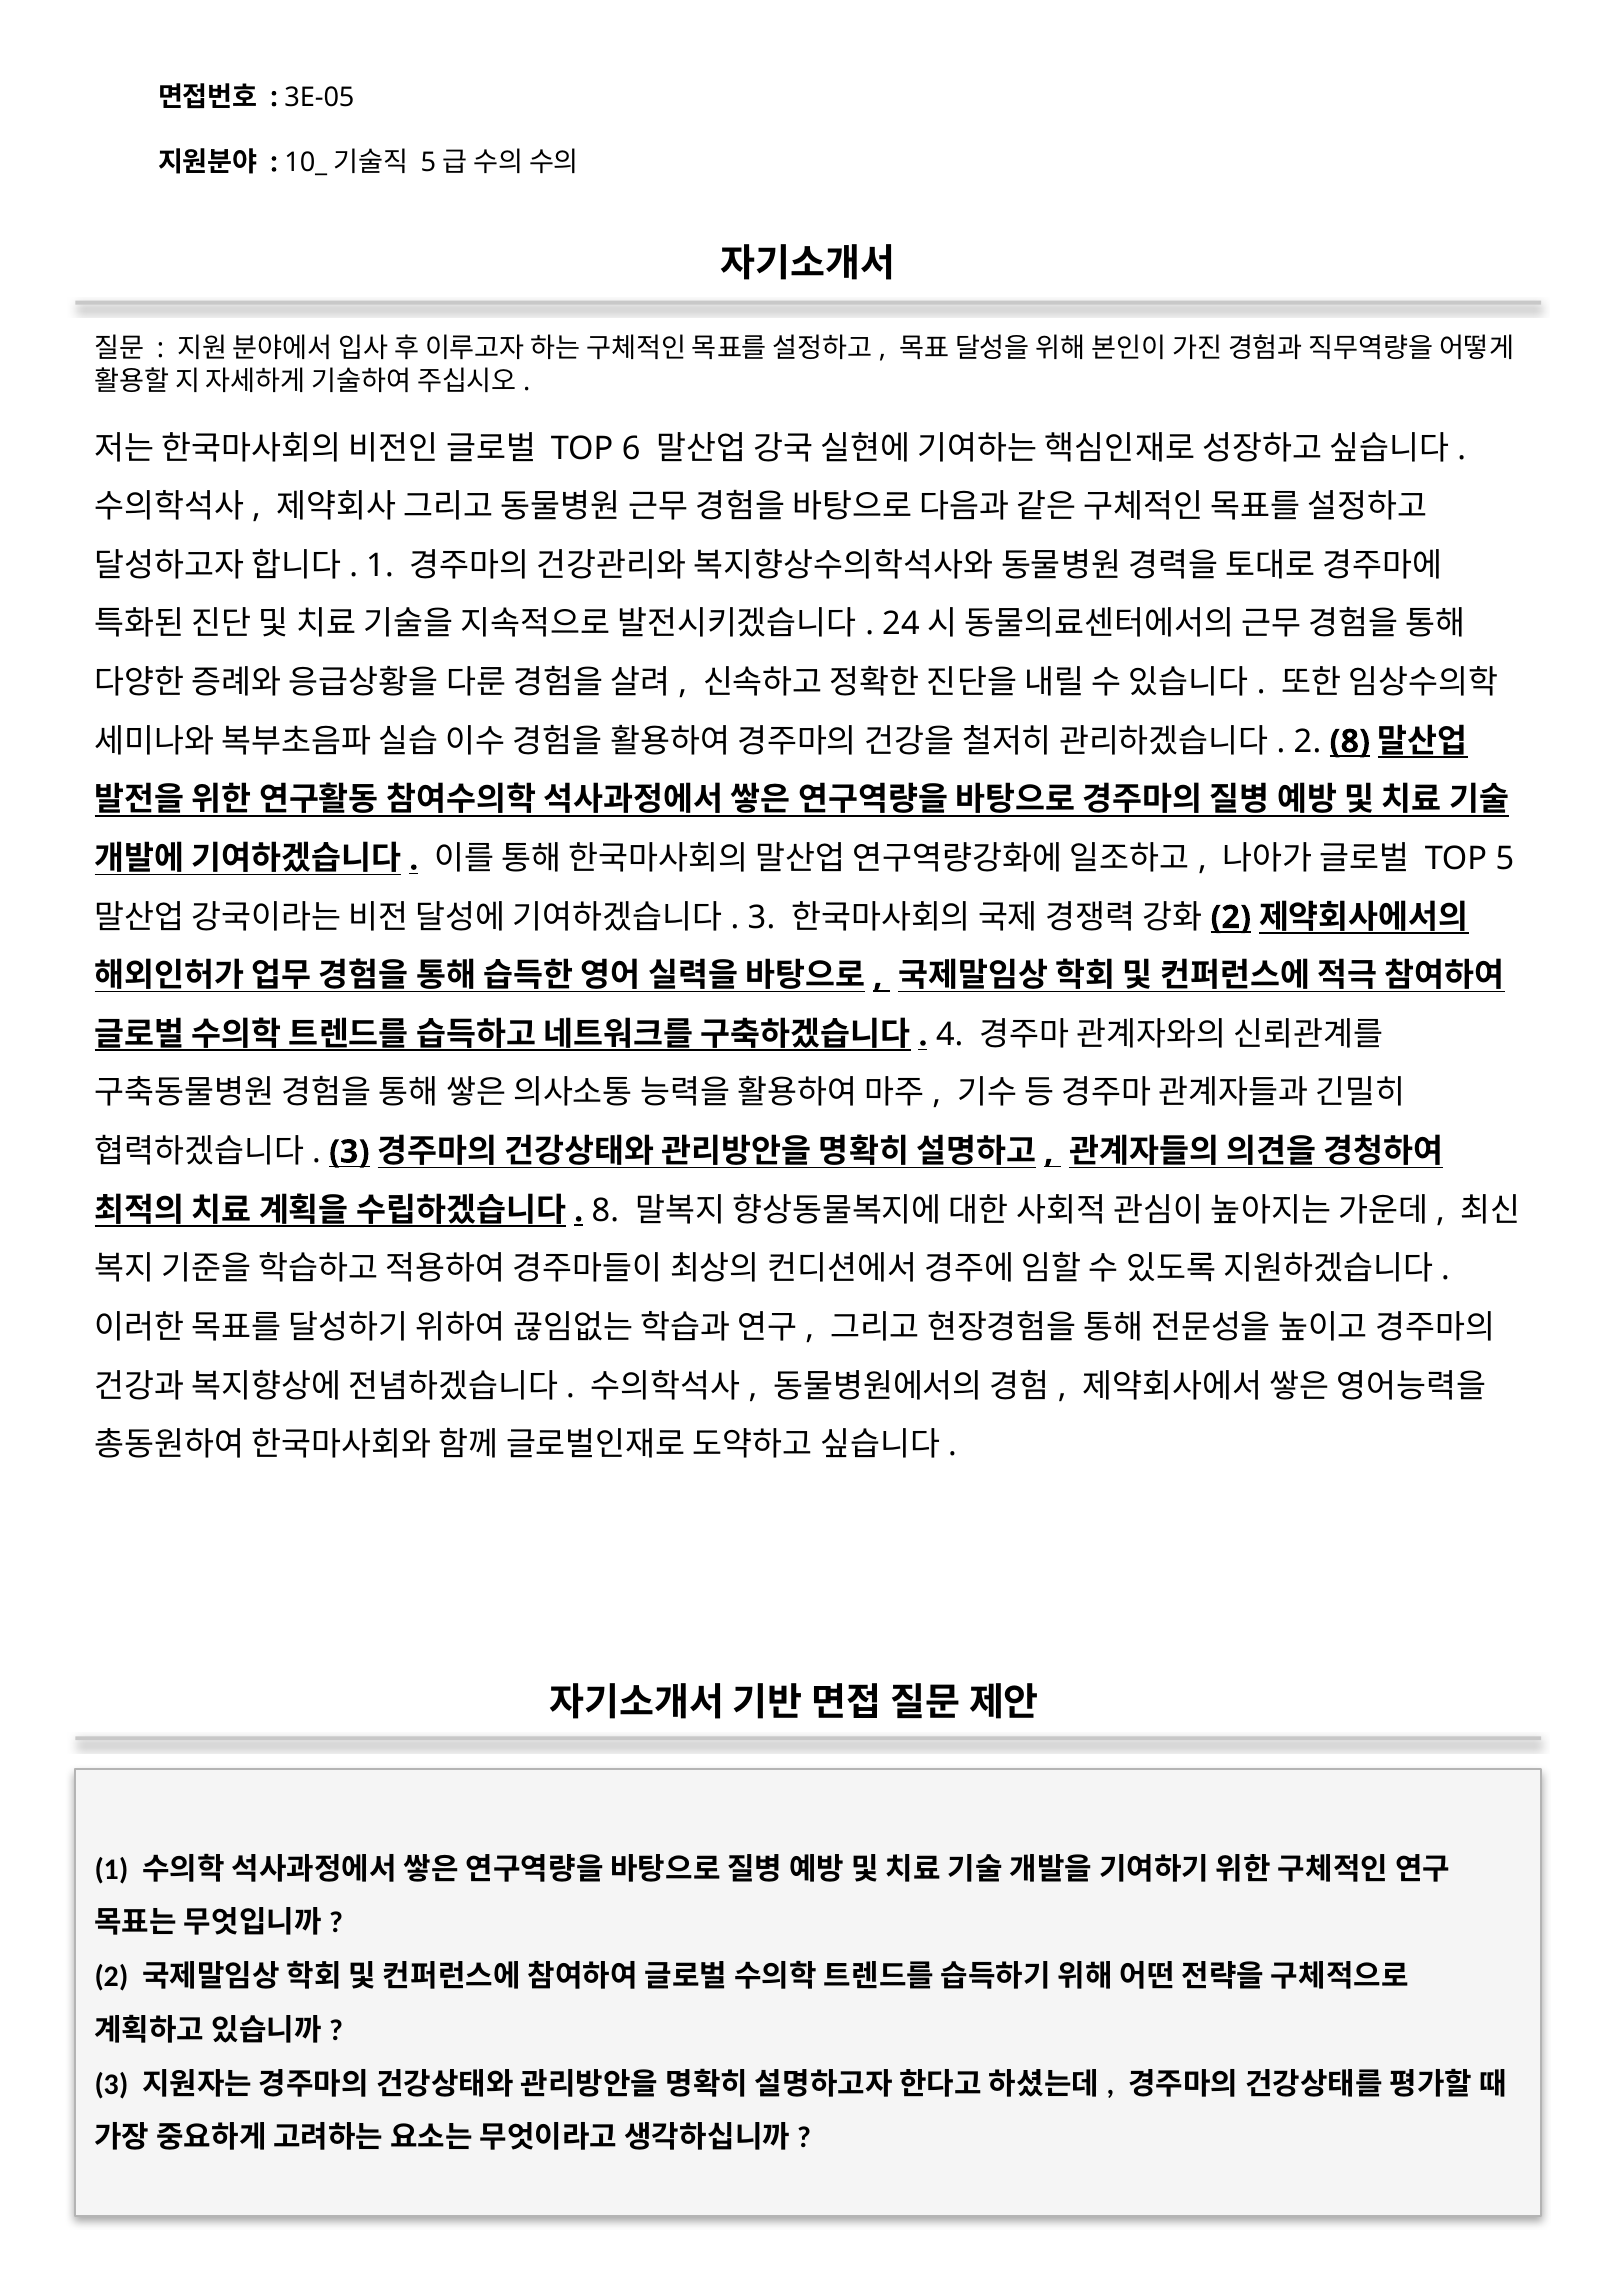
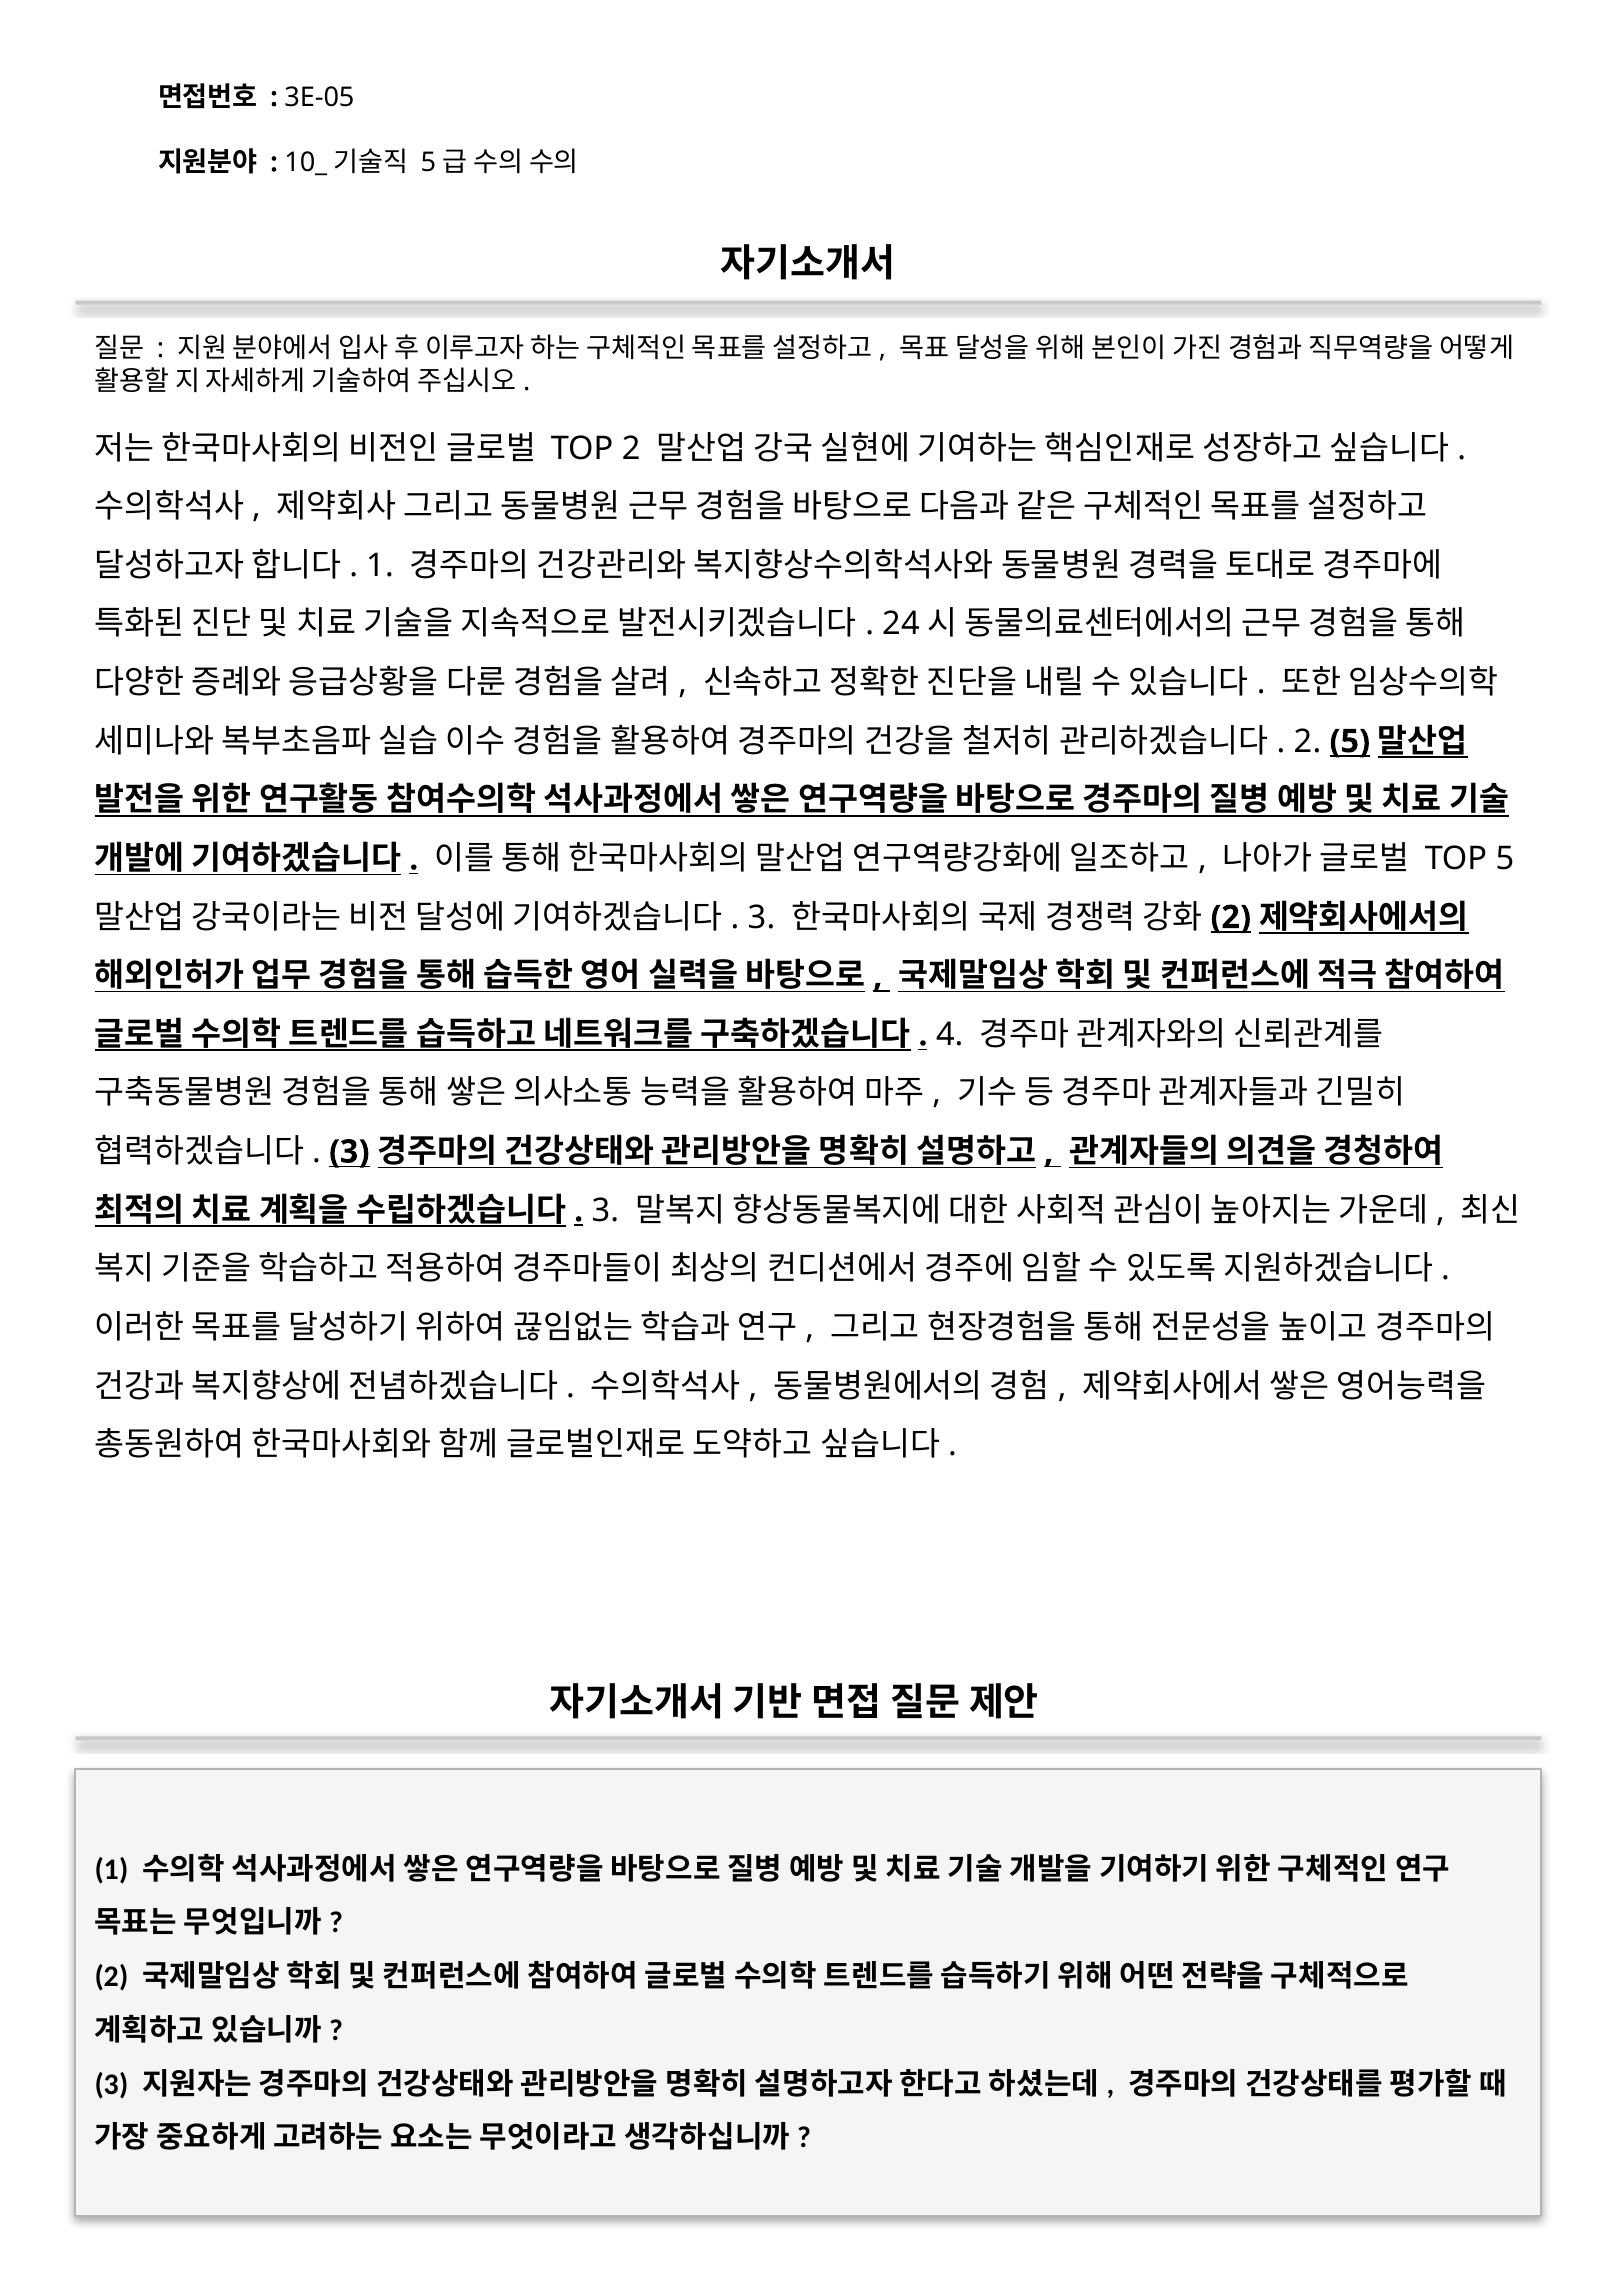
TOP 6: 6 -> 2 (631, 448)
2 8: 8 -> 5 (1350, 742)
8: 8 -> 3 (605, 1211)
